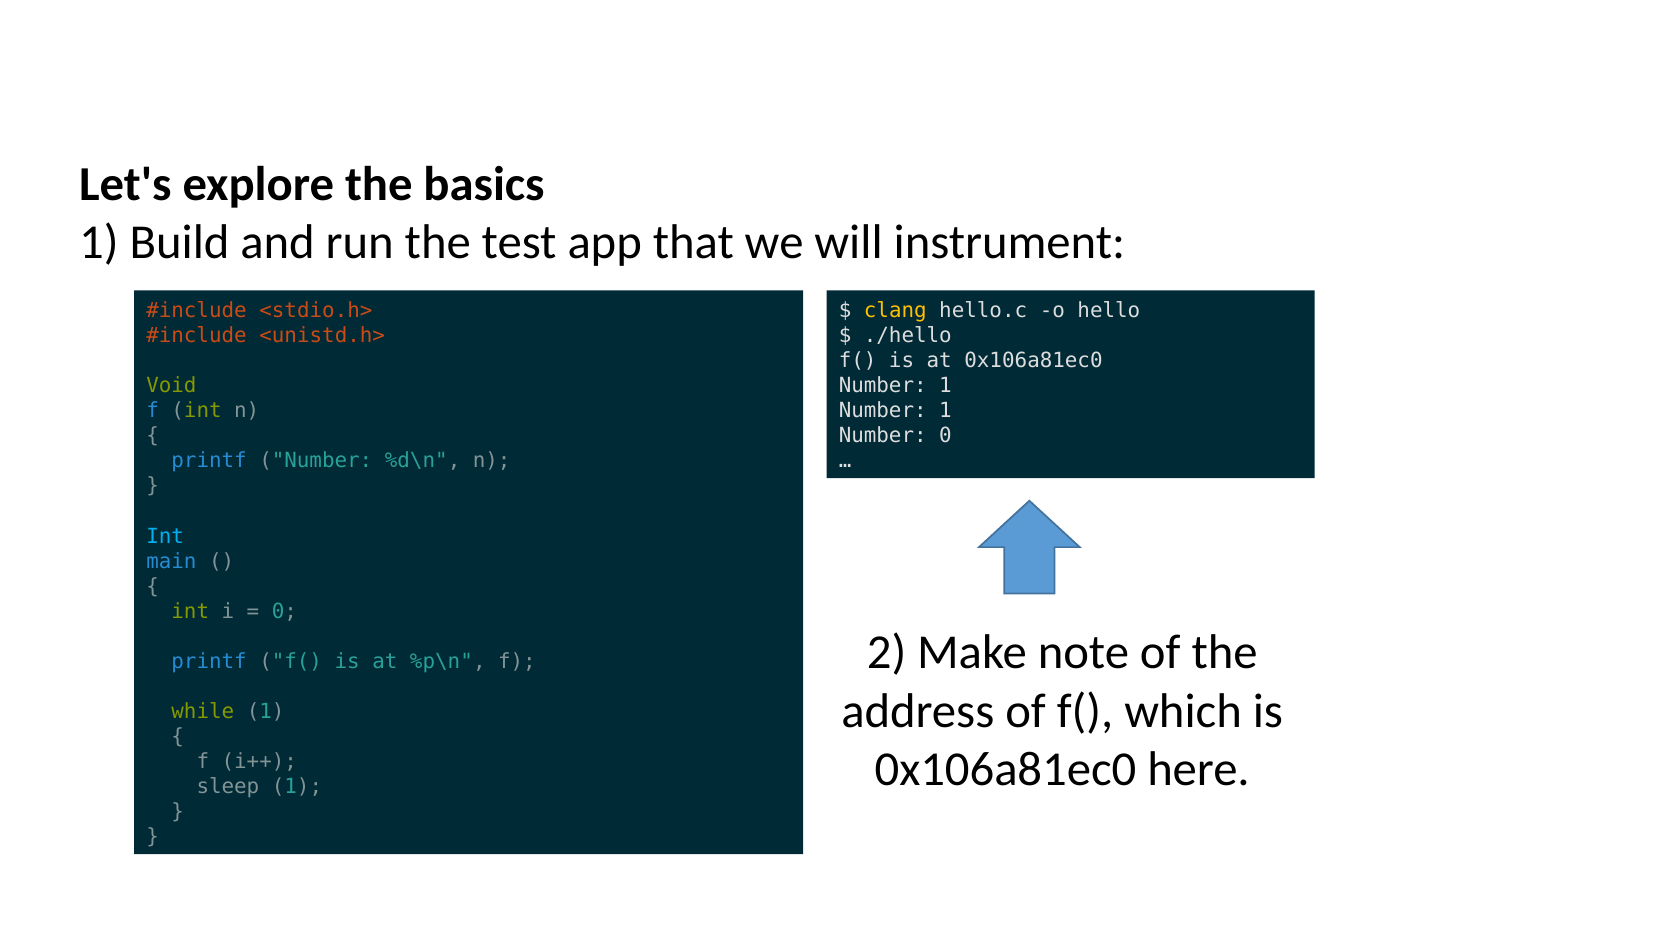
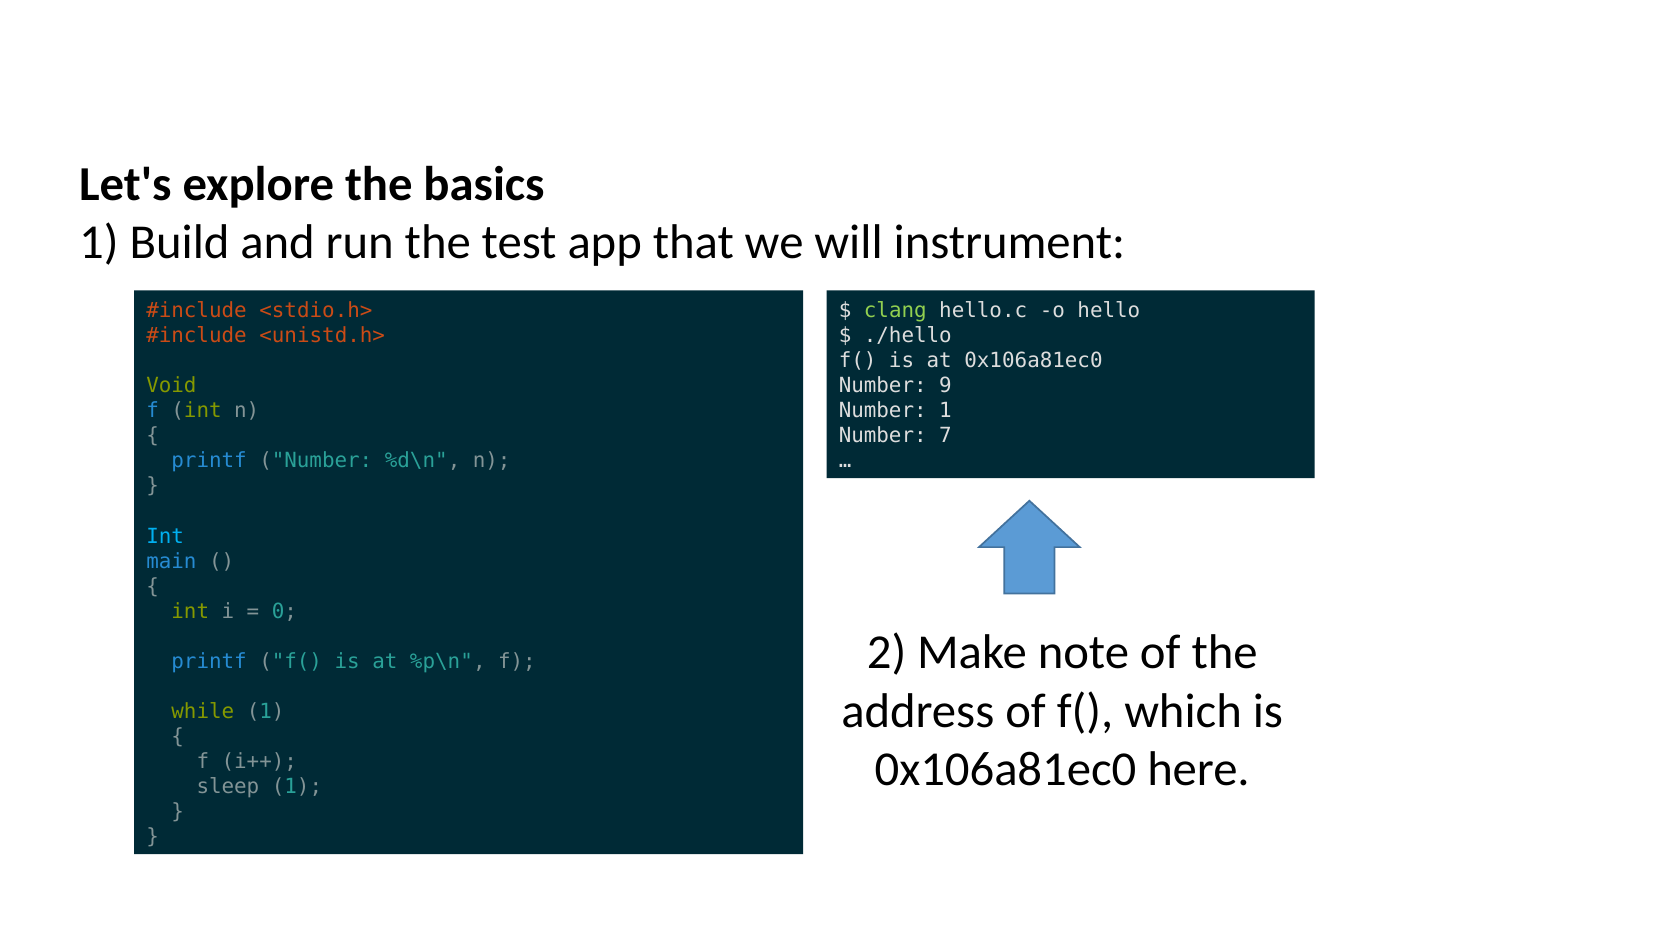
clang colour: yellow -> light green (895, 311)
1: 1 -> 9 (946, 386)
Number 0: 0 -> 7 (946, 436)
